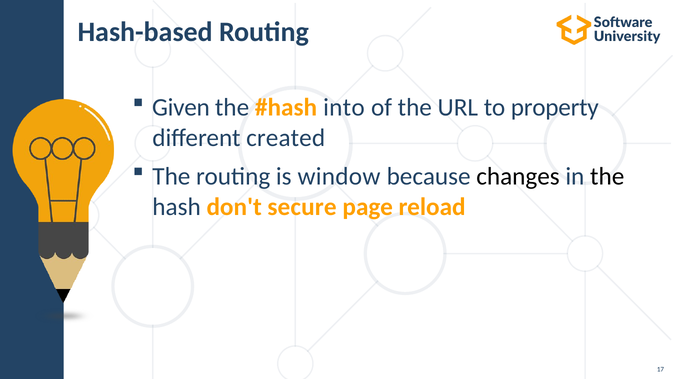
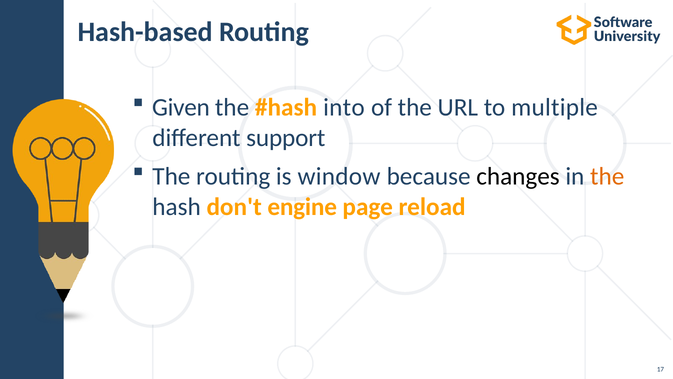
property: property -> multiple (555, 107)
created: created -> support (286, 138)
the colour: black -> orange (607, 176)
secure: secure -> engine (302, 207)
